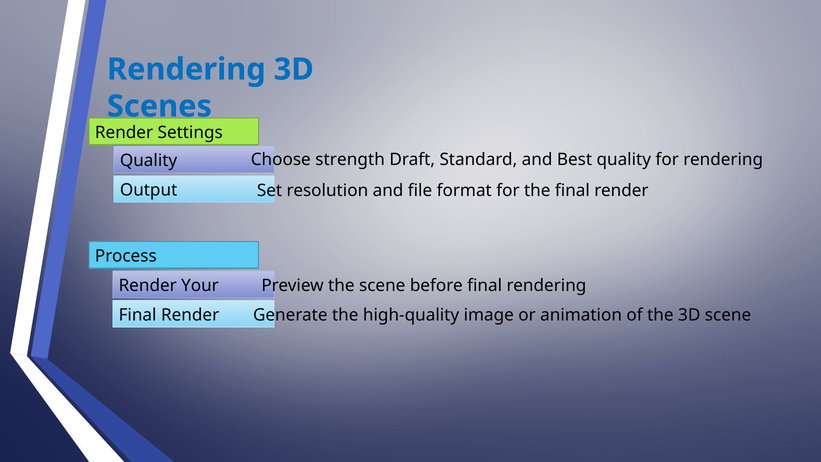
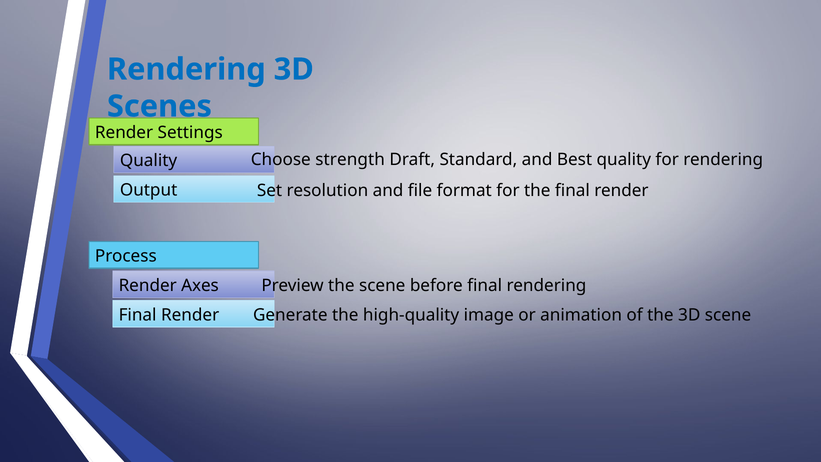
Your: Your -> Axes (200, 285)
